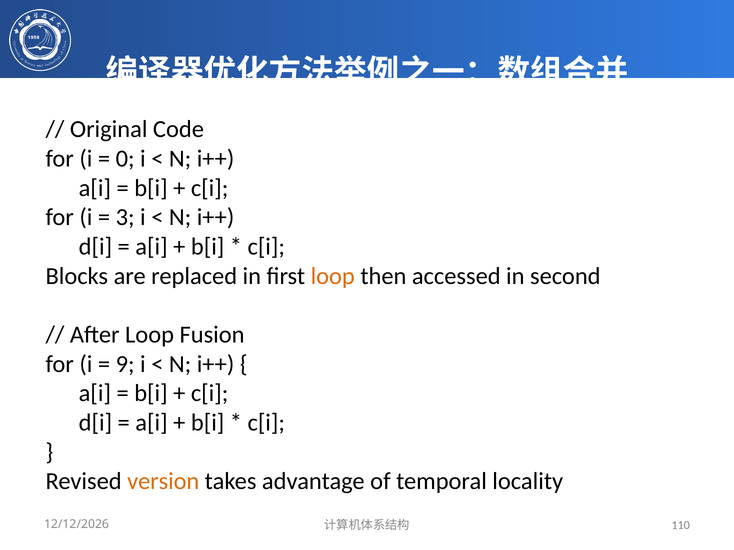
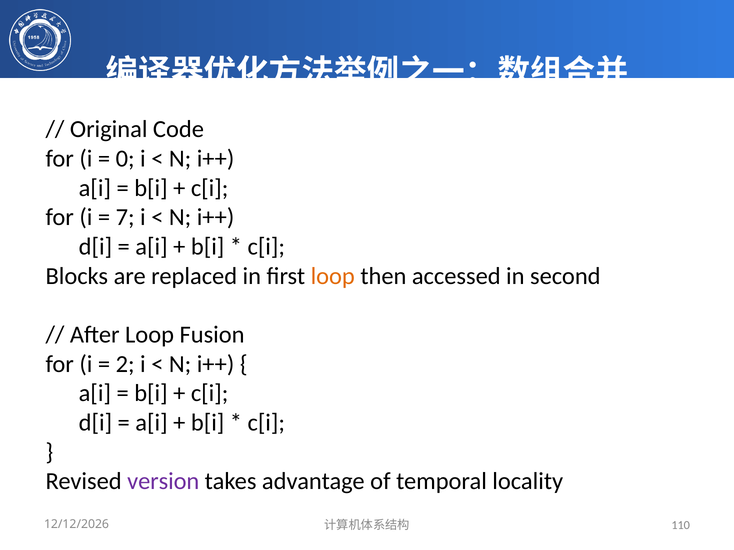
3: 3 -> 7 (125, 218)
9: 9 -> 2 (125, 364)
version colour: orange -> purple (163, 482)
